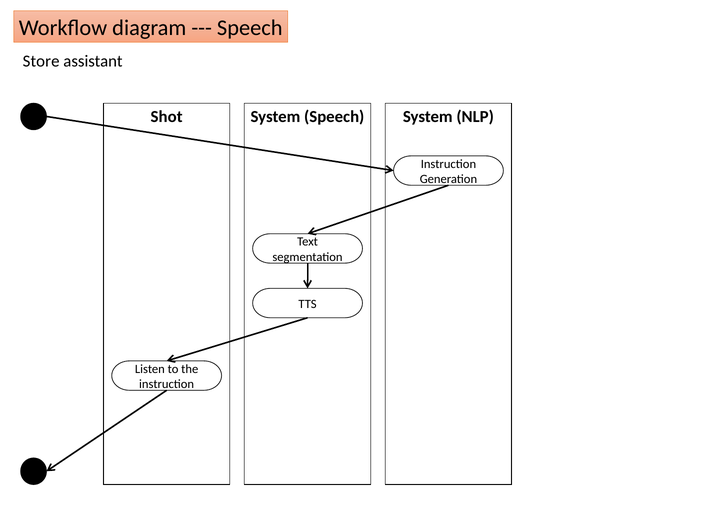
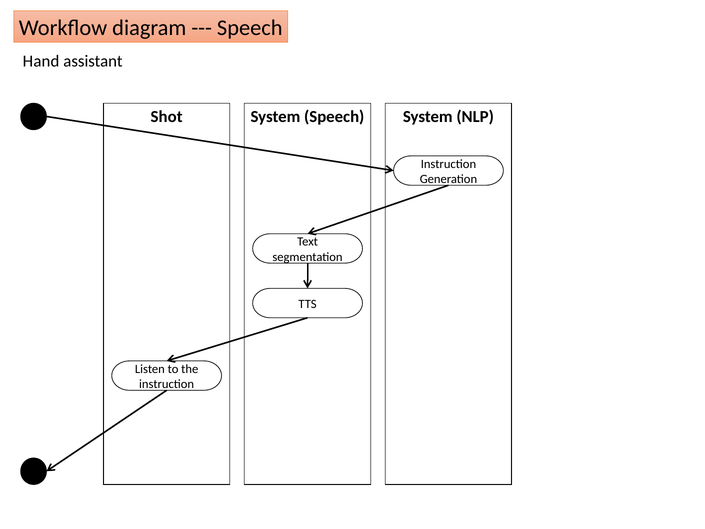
Store: Store -> Hand (41, 61)
